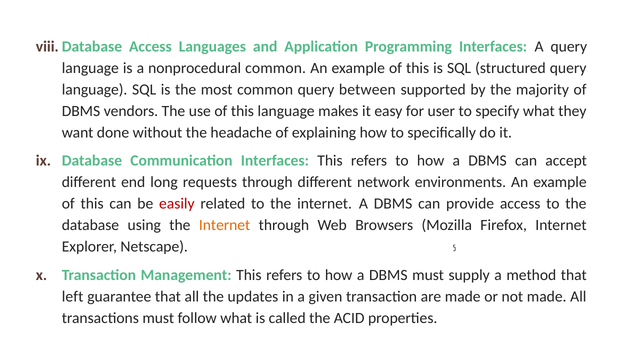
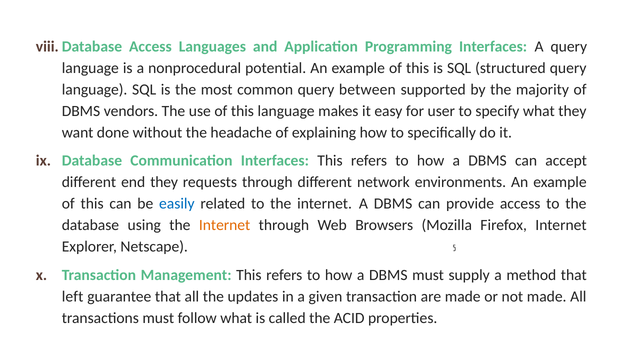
nonprocedural common: common -> potential (276, 68)
end long: long -> they (164, 183)
easily colour: red -> blue (177, 204)
